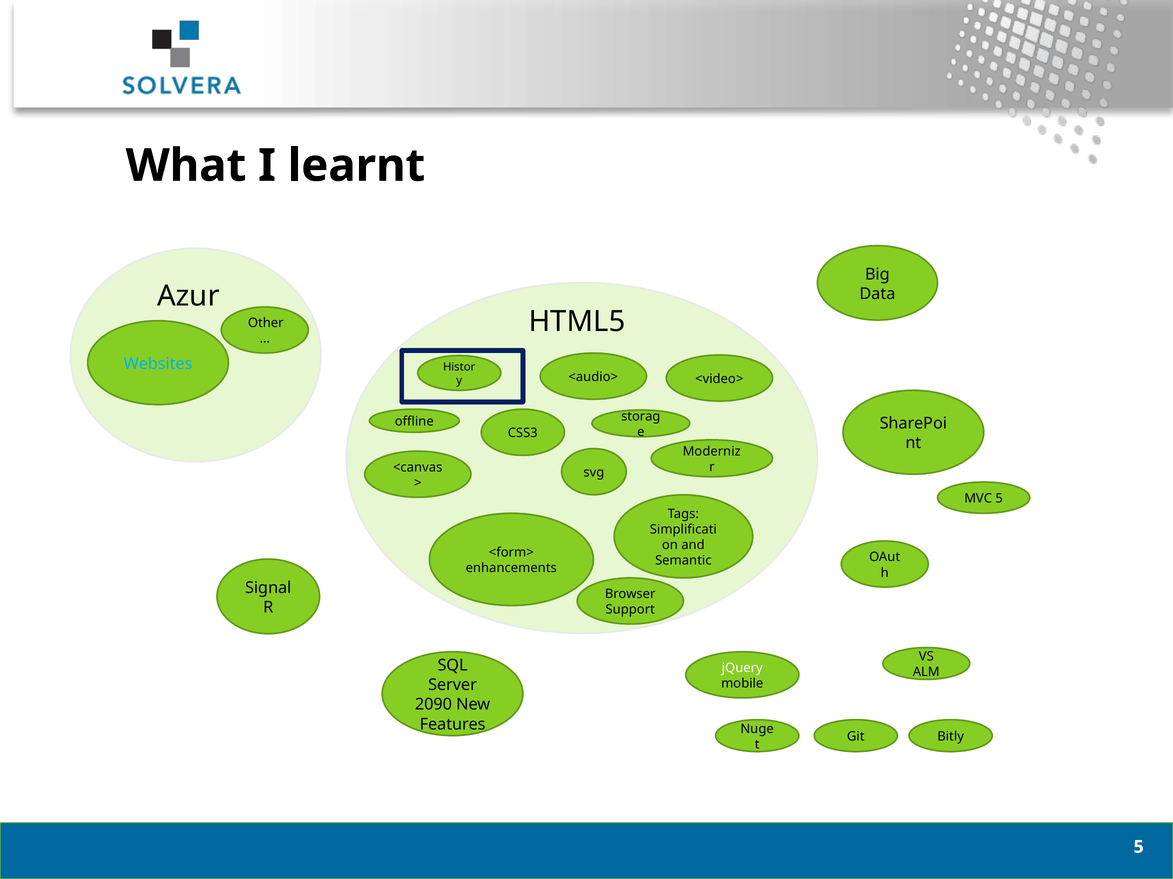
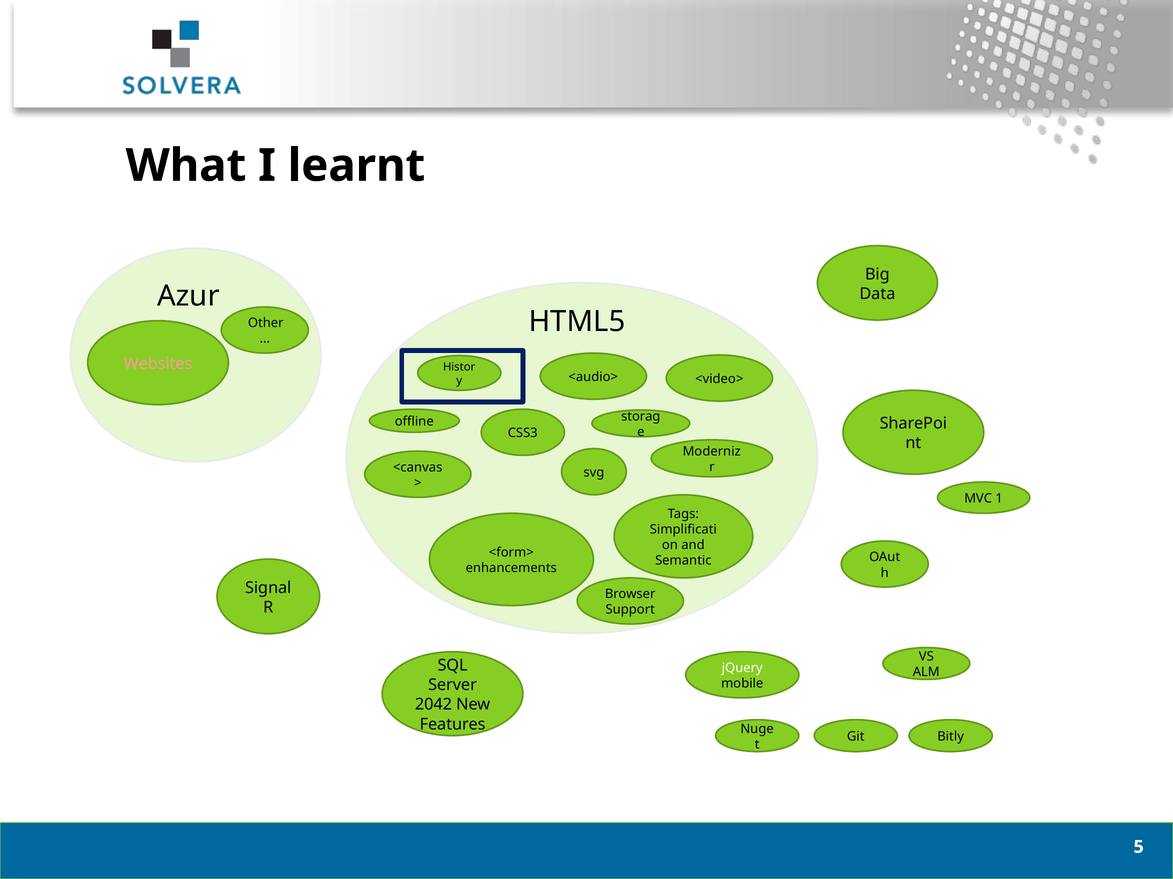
Websites colour: light blue -> pink (158, 364)
MVC 5: 5 -> 1 (999, 499)
2090: 2090 -> 2042 (434, 705)
